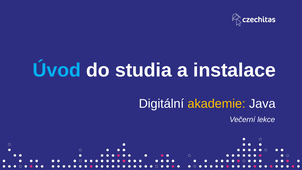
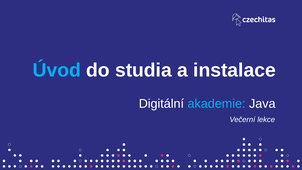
akademie colour: yellow -> light blue (217, 104)
